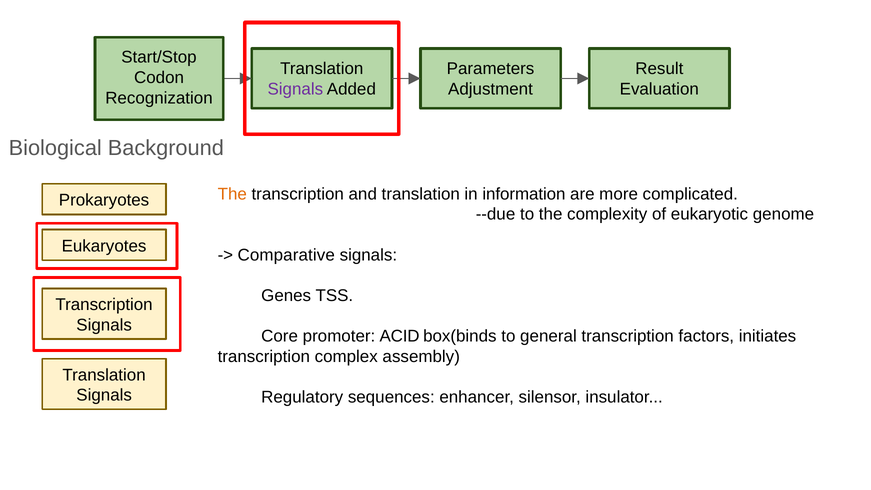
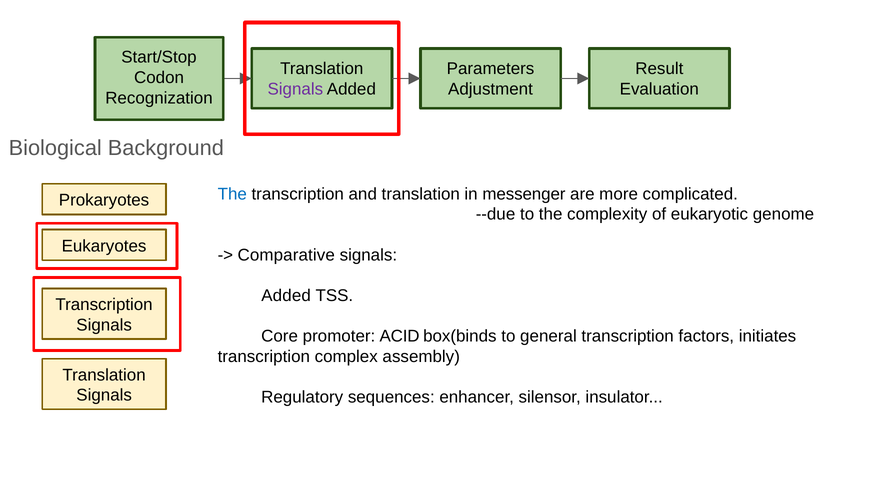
The colour: orange -> blue (232, 194)
information: information -> messenger (524, 194)
Genes: Genes -> Added (286, 296)
